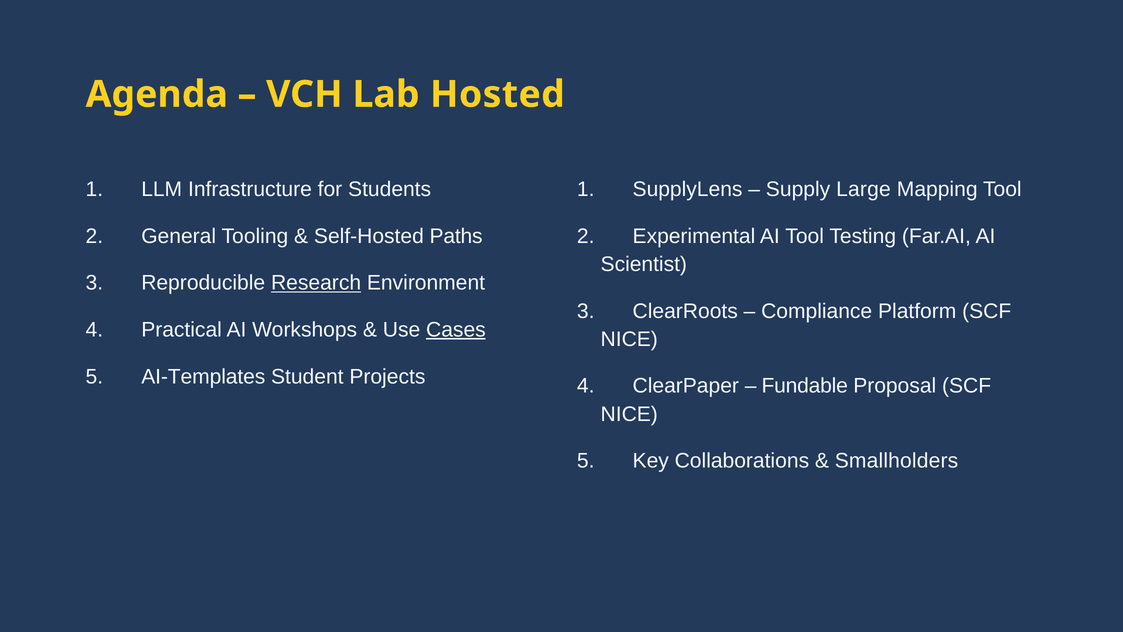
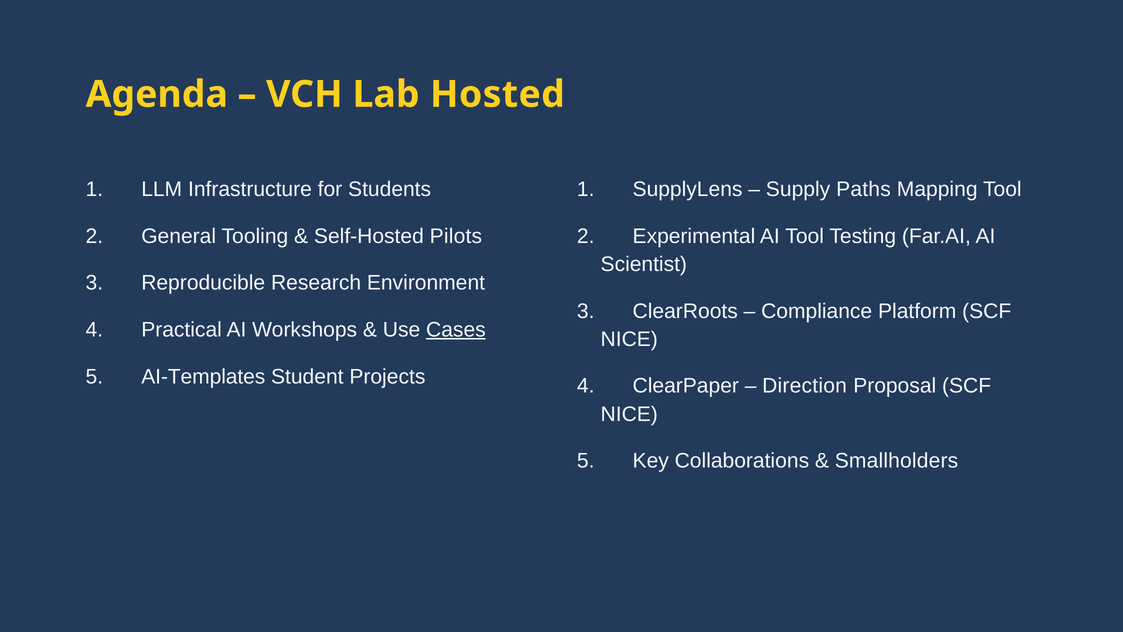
Large: Large -> Paths (863, 189)
Paths: Paths -> Pilots (456, 236)
Research underline: present -> none (316, 283)
Fundable: Fundable -> Direction (805, 386)
